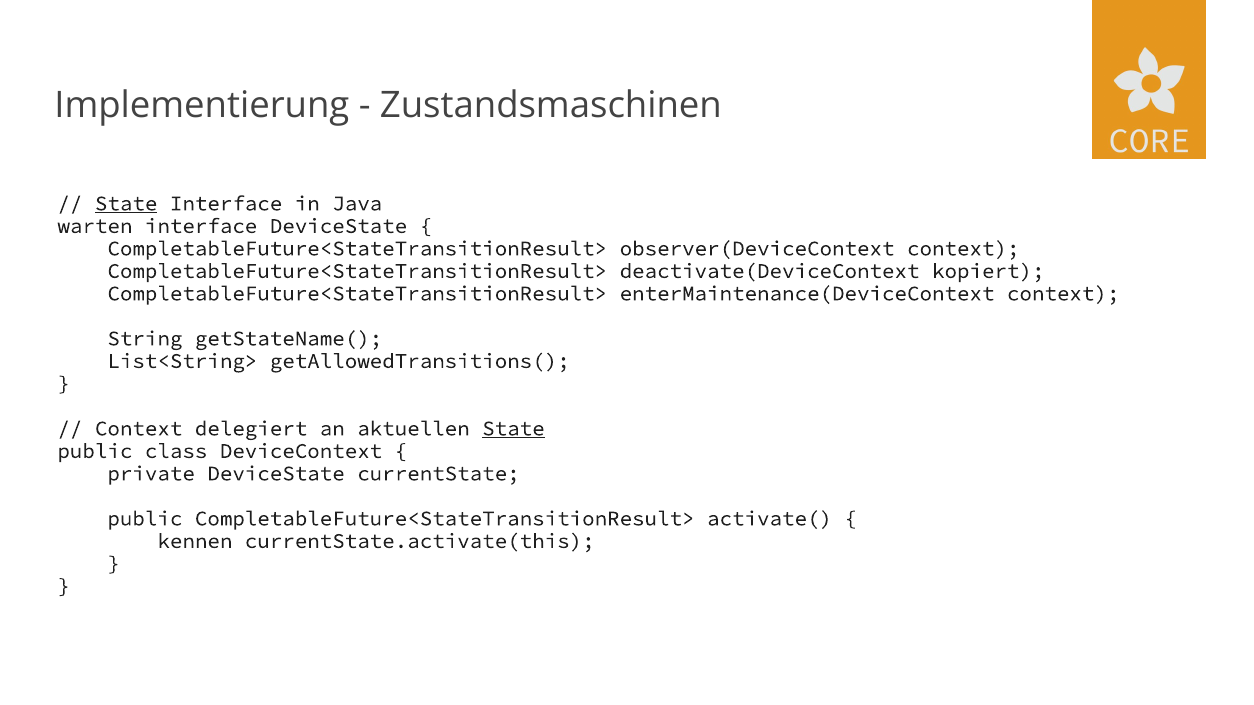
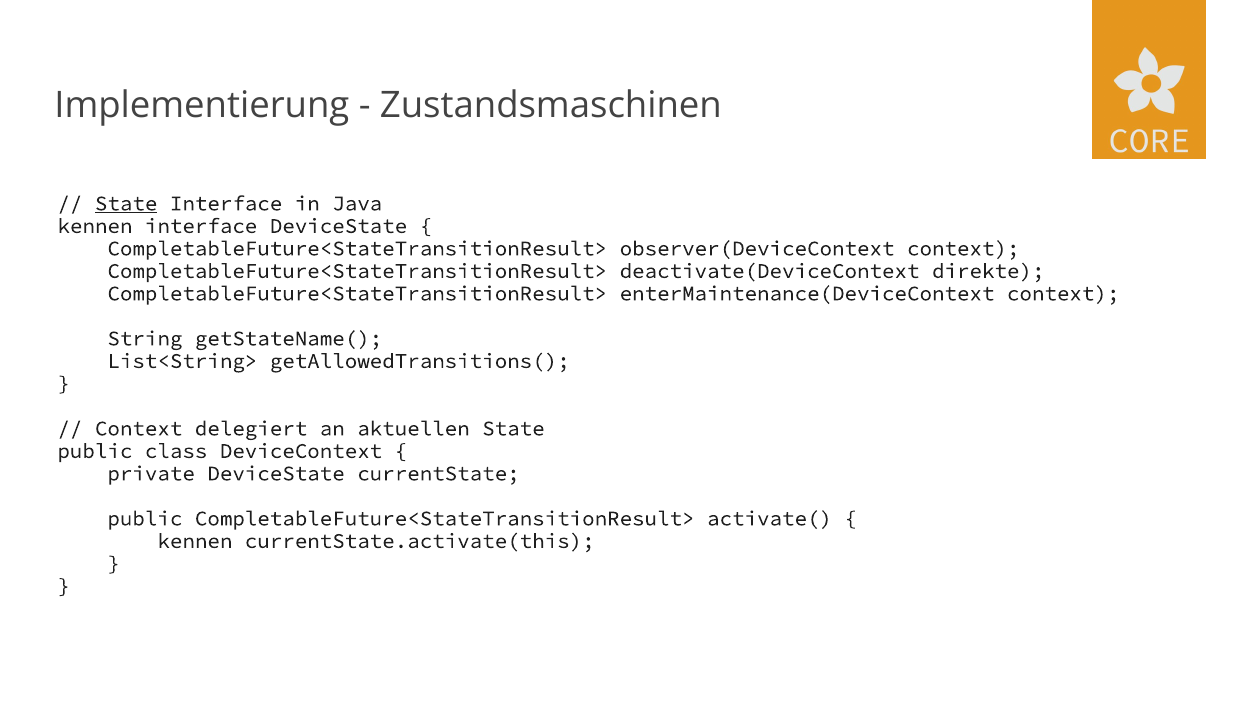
warten: warten -> kennen (95, 226)
kopiert: kopiert -> direkte (988, 271)
State underline: present -> none (513, 429)
